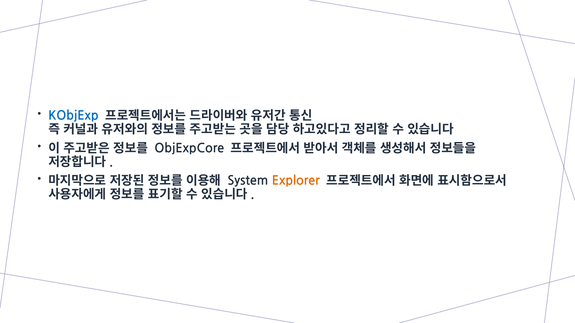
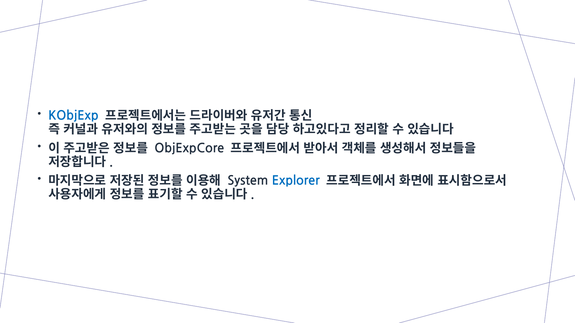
Explorer colour: orange -> blue (296, 181)
